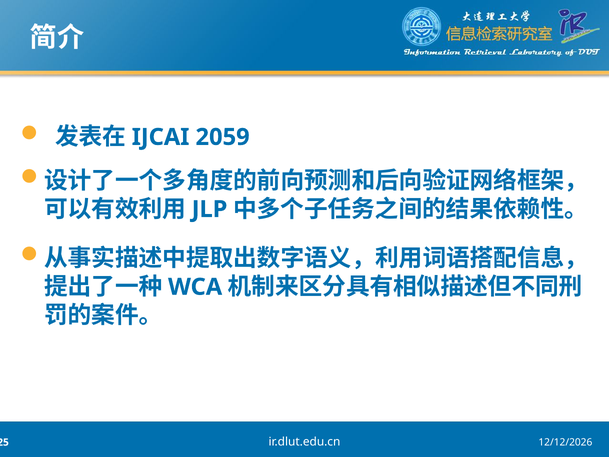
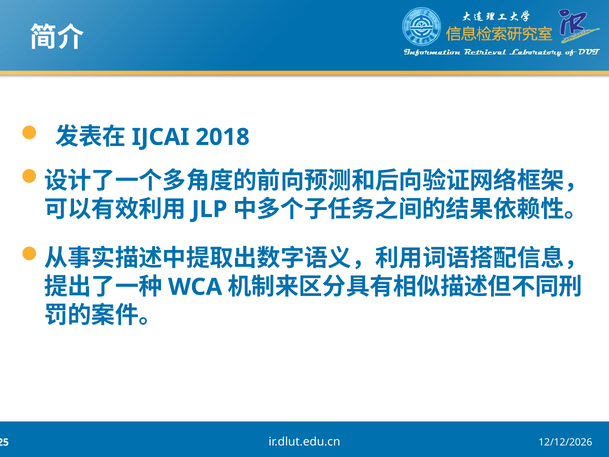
2059: 2059 -> 2018 (223, 137)
